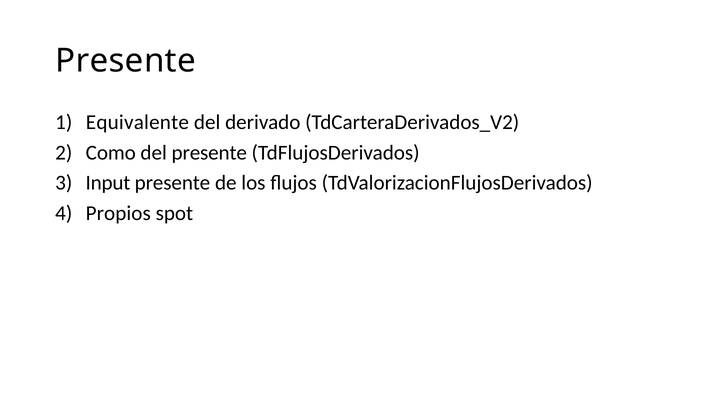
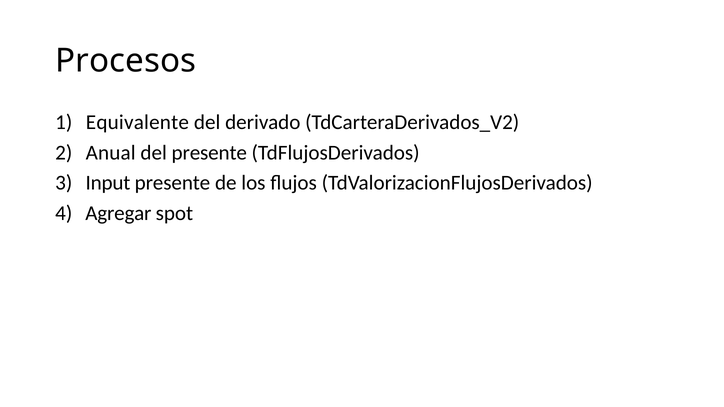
Presente: Presente -> Procesos (126, 61)
Como: Como -> Anual (111, 153)
Propios: Propios -> Agregar (118, 213)
